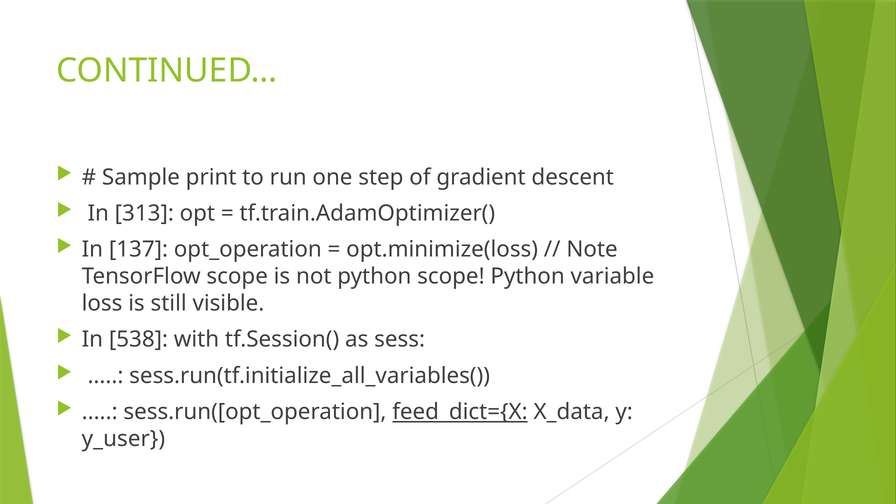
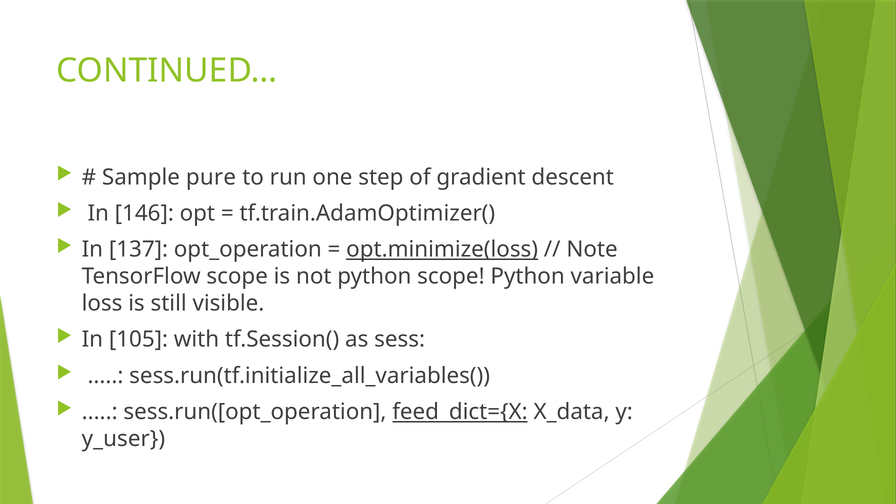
print: print -> pure (211, 177)
313: 313 -> 146 (144, 213)
opt.minimize(loss underline: none -> present (442, 250)
538: 538 -> 105 (138, 340)
